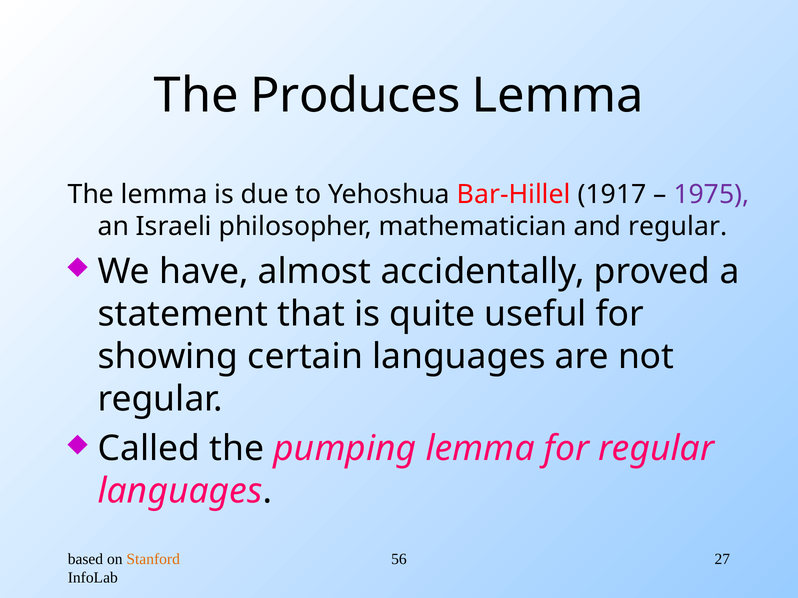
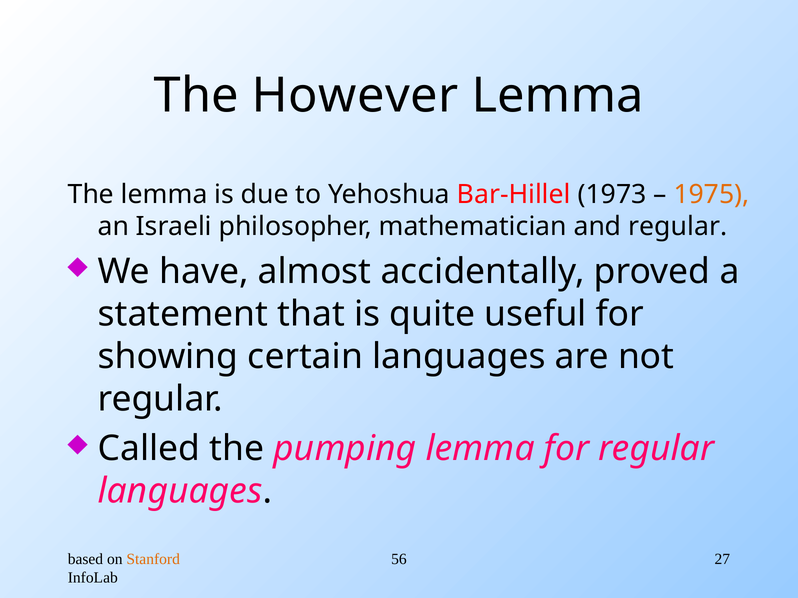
Produces: Produces -> However (355, 96)
1917: 1917 -> 1973 (612, 195)
1975 colour: purple -> orange (712, 195)
